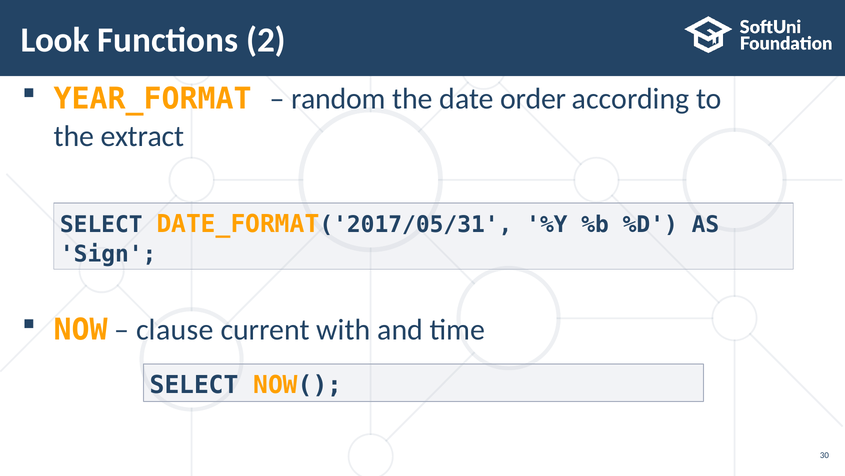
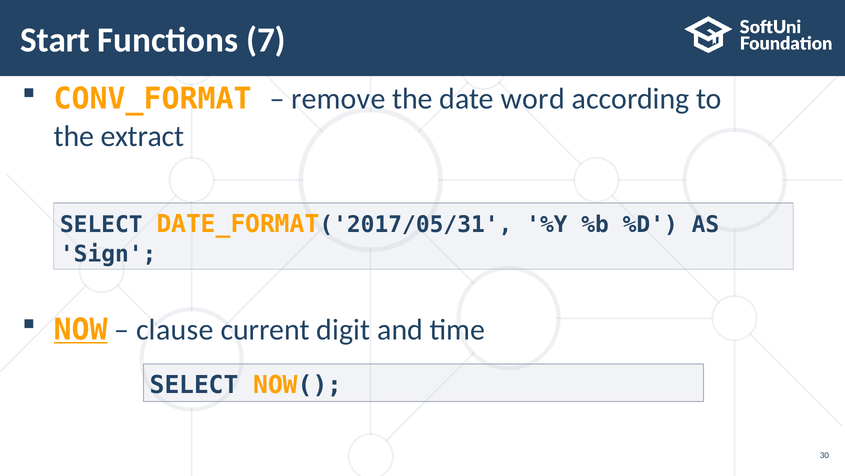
Look: Look -> Start (55, 40)
2: 2 -> 7 (266, 40)
YEAR_FORMAT: YEAR_FORMAT -> CONV_FORMAT (153, 99)
random: random -> remove (338, 99)
order: order -> word (533, 99)
NOW underline: none -> present (81, 329)
with: with -> digit (343, 329)
